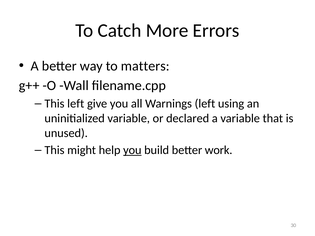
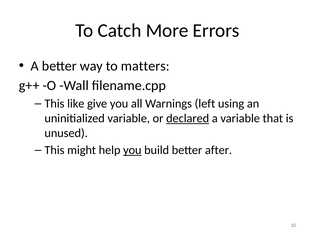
This left: left -> like (76, 104)
declared underline: none -> present (188, 118)
work: work -> after (219, 150)
